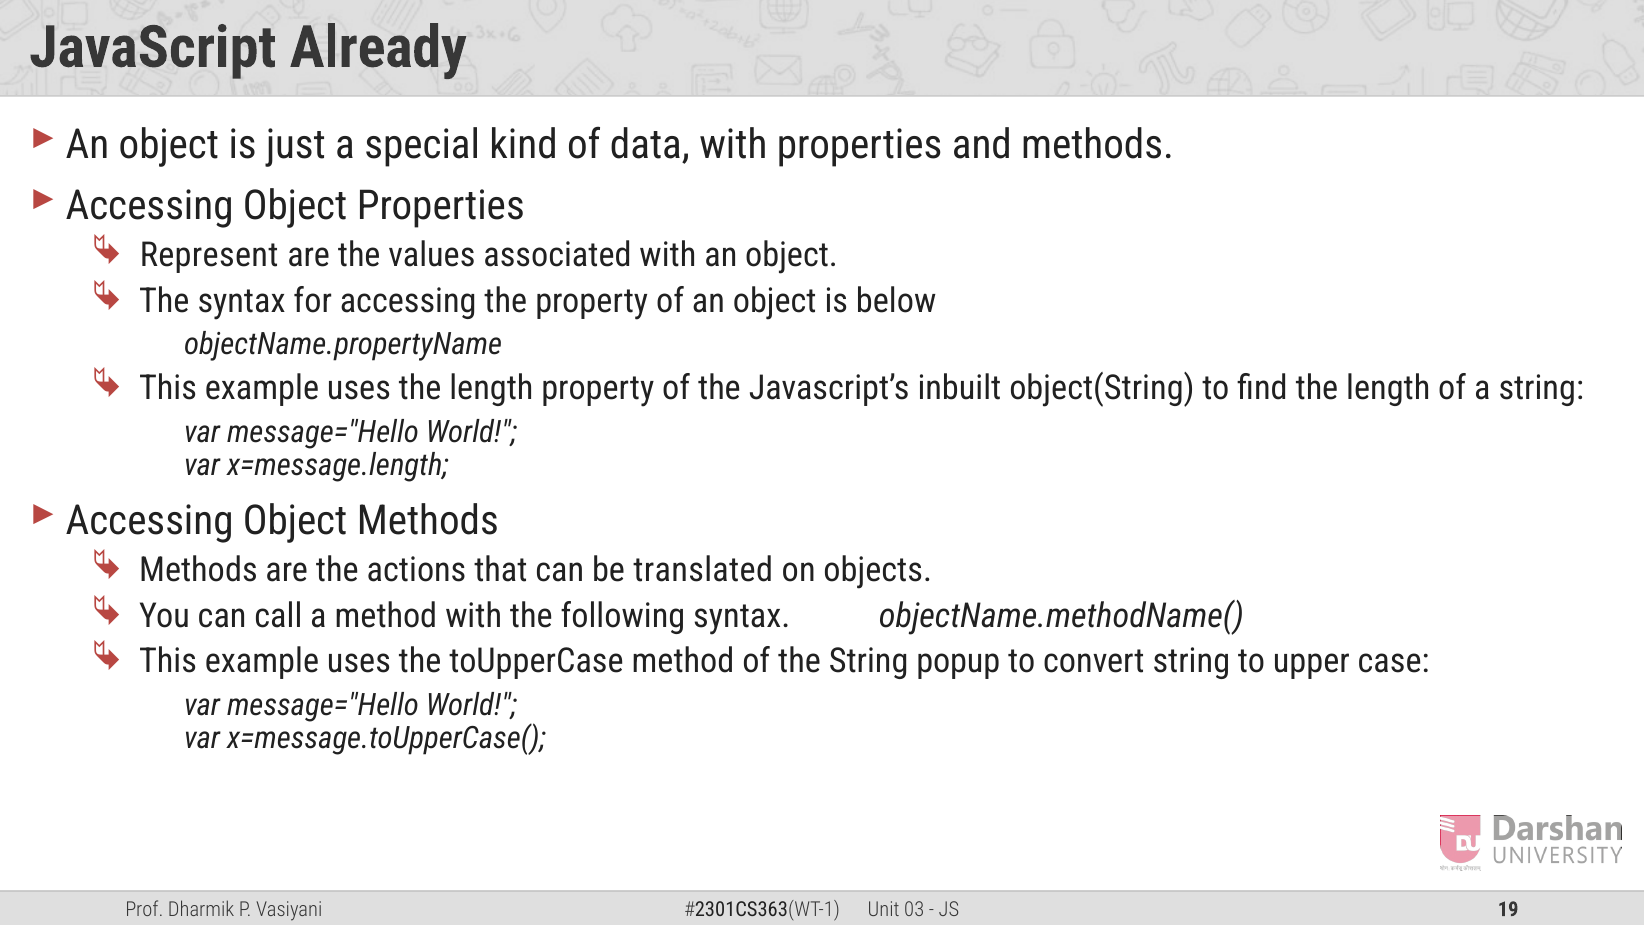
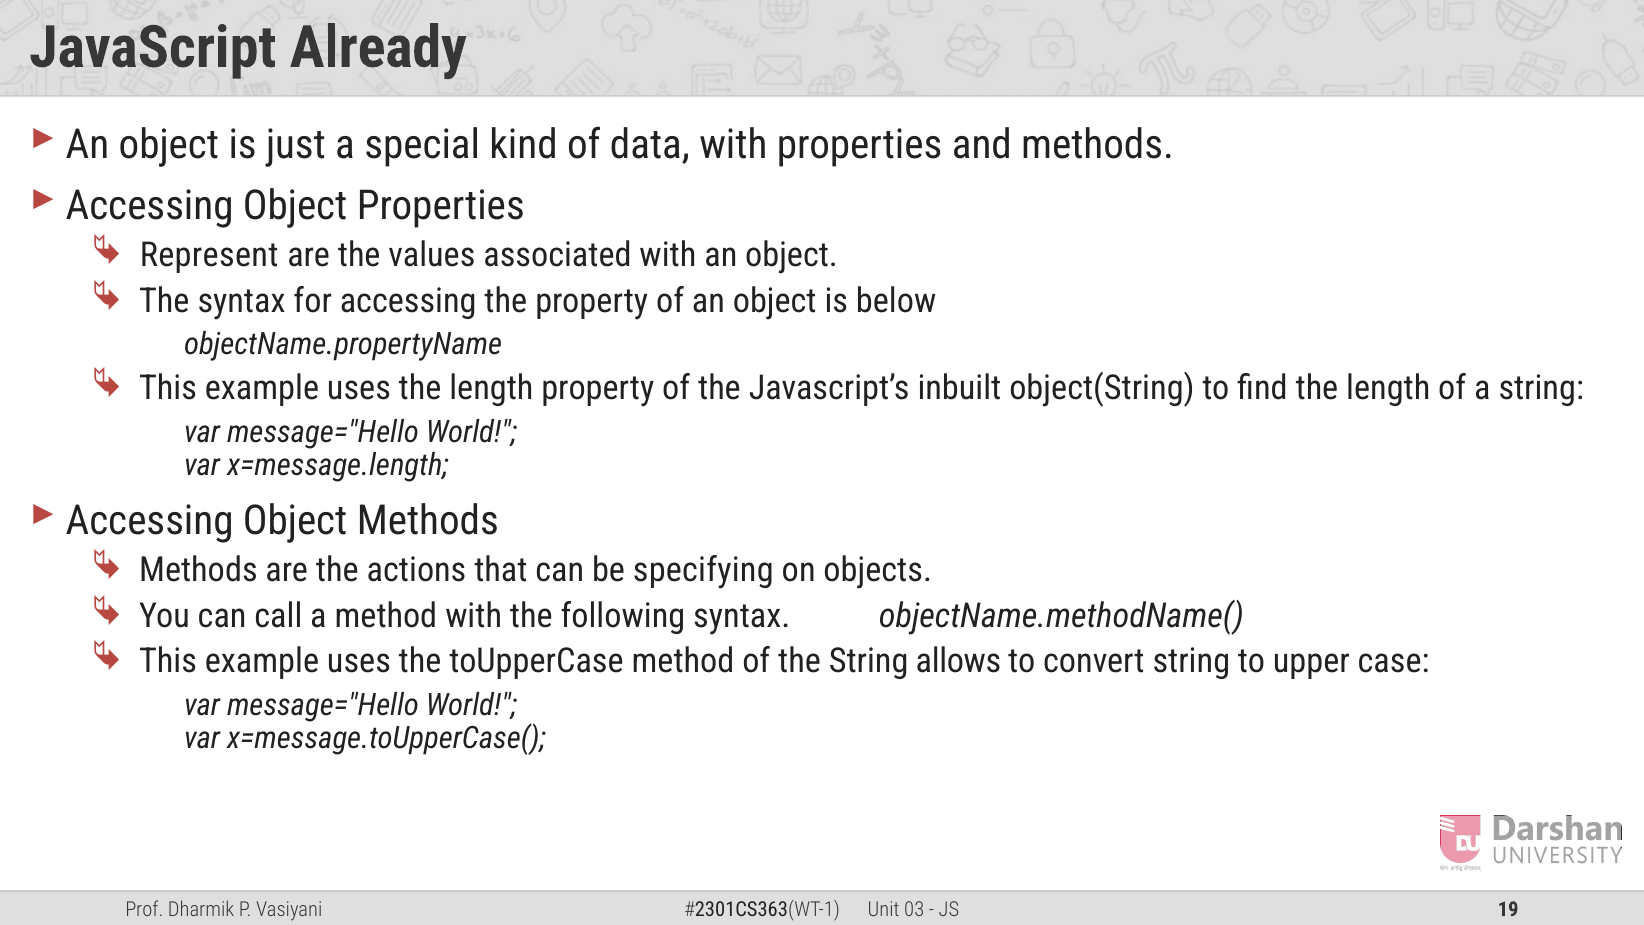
translated: translated -> specifying (703, 570)
popup: popup -> allows (958, 661)
